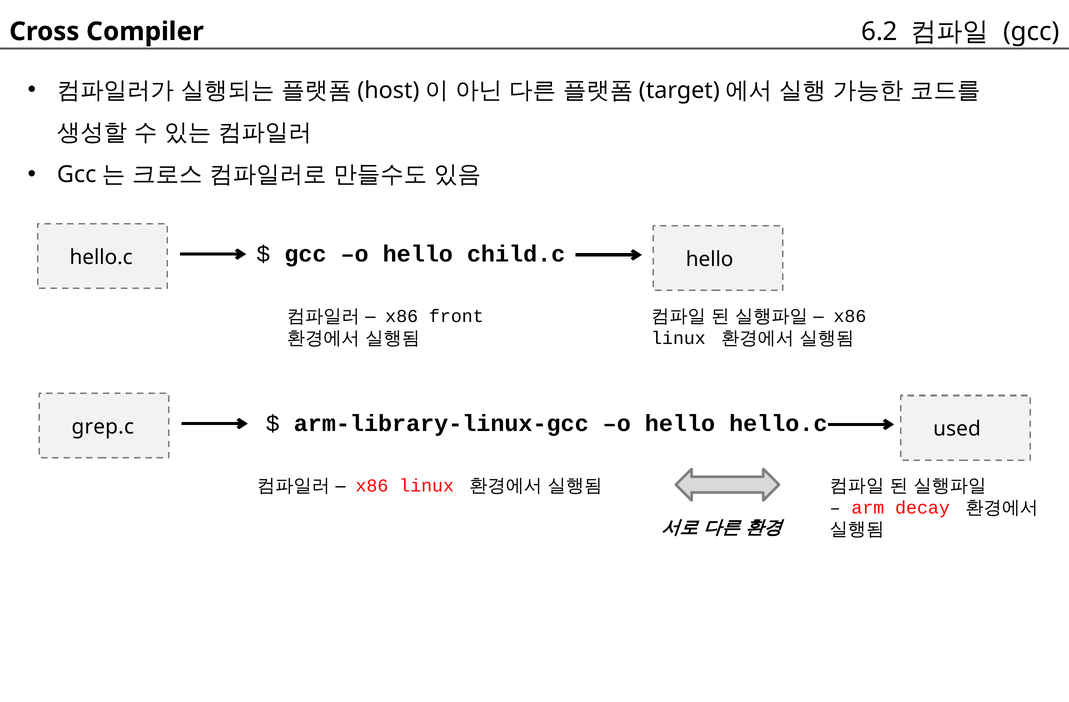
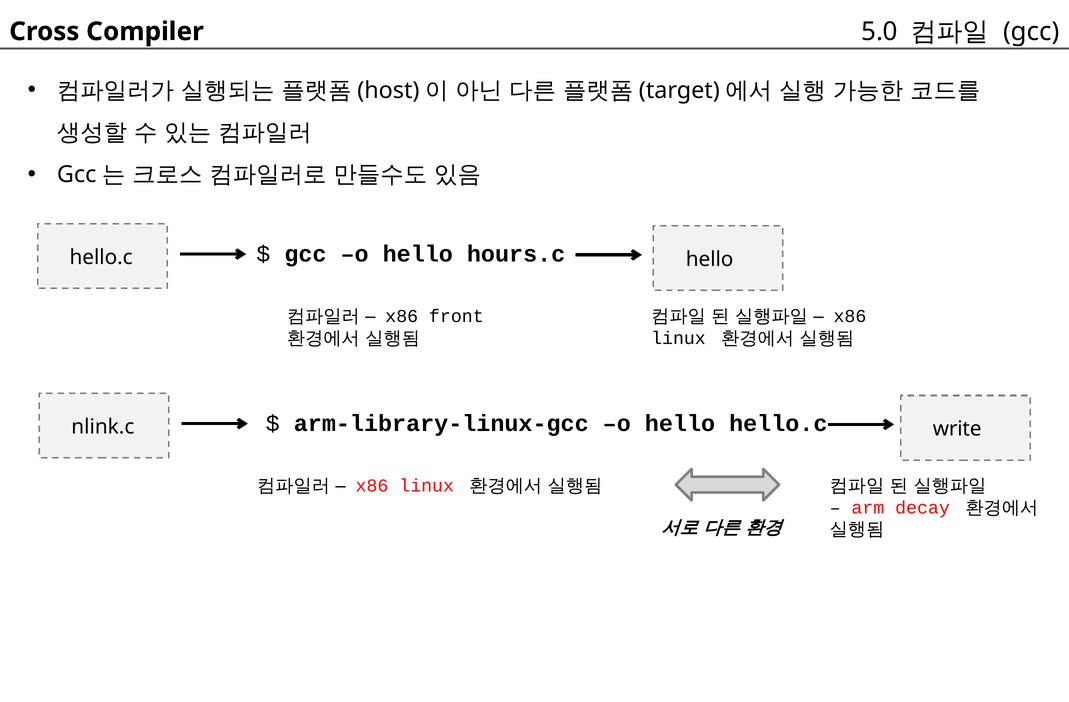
6.2: 6.2 -> 5.0 (879, 32)
child.c: child.c -> hours.c (516, 254)
grep.c: grep.c -> nlink.c (103, 427)
used: used -> write (957, 429)
